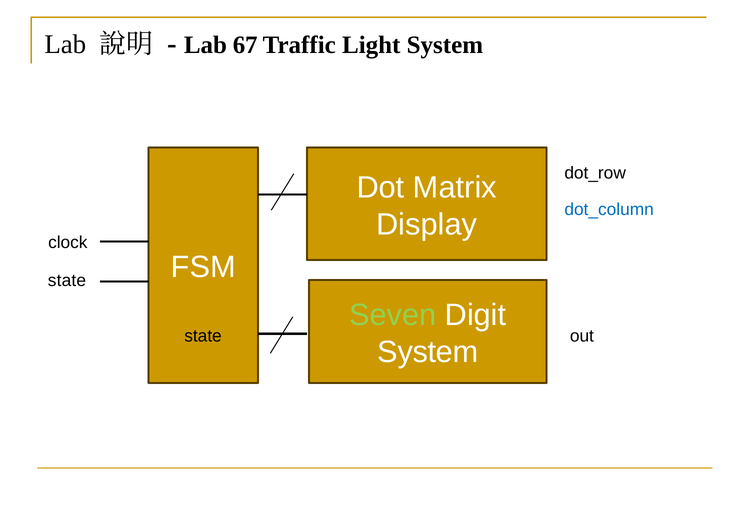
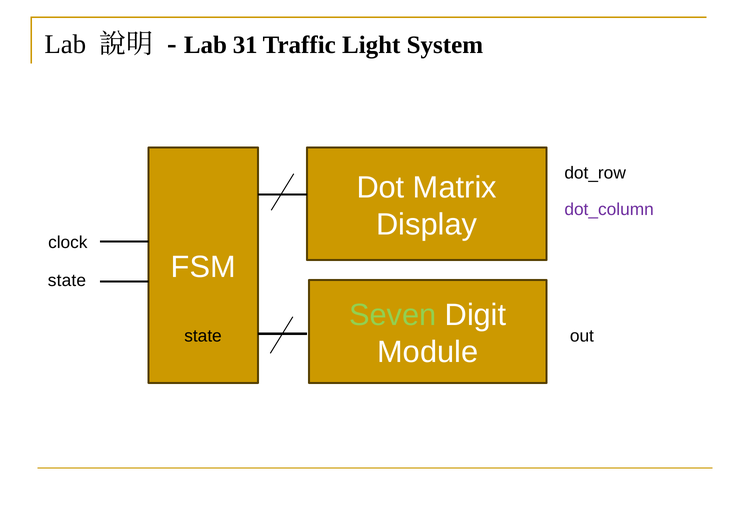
67: 67 -> 31 (245, 45)
dot_column colour: blue -> purple (609, 209)
System: System -> Module (428, 352)
